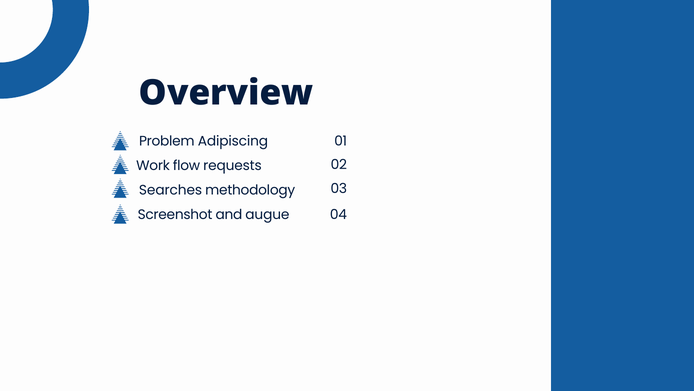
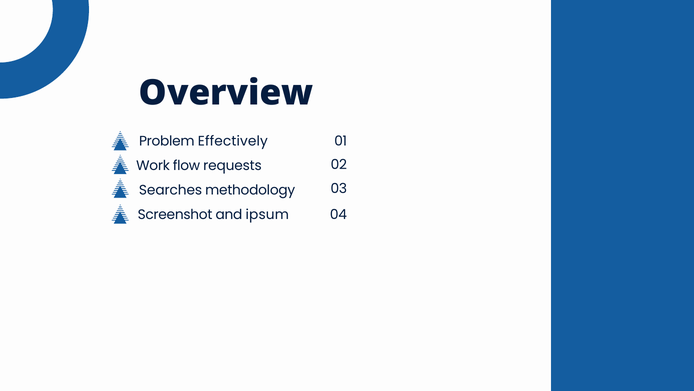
Adipiscing: Adipiscing -> Effectively (233, 141)
augue: augue -> ipsum (267, 214)
